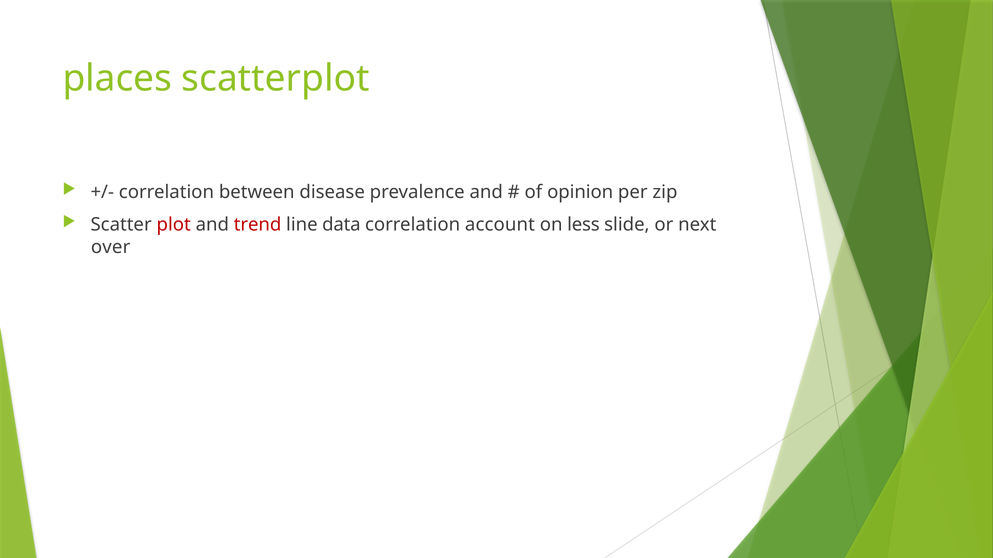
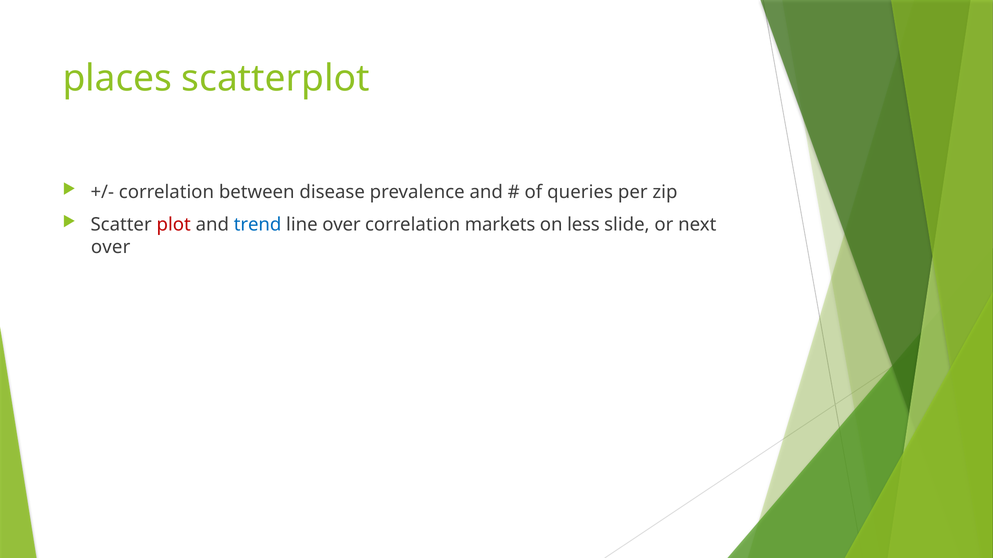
opinion: opinion -> queries (580, 192)
trend colour: red -> blue (258, 225)
line data: data -> over (341, 225)
account: account -> markets (500, 225)
